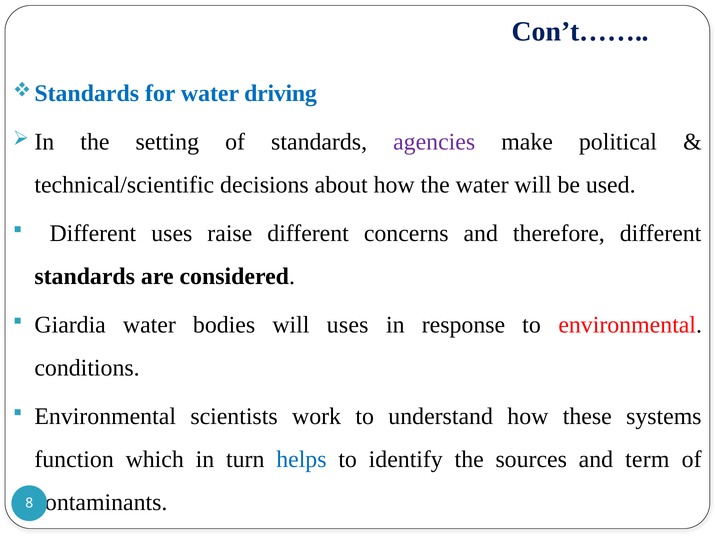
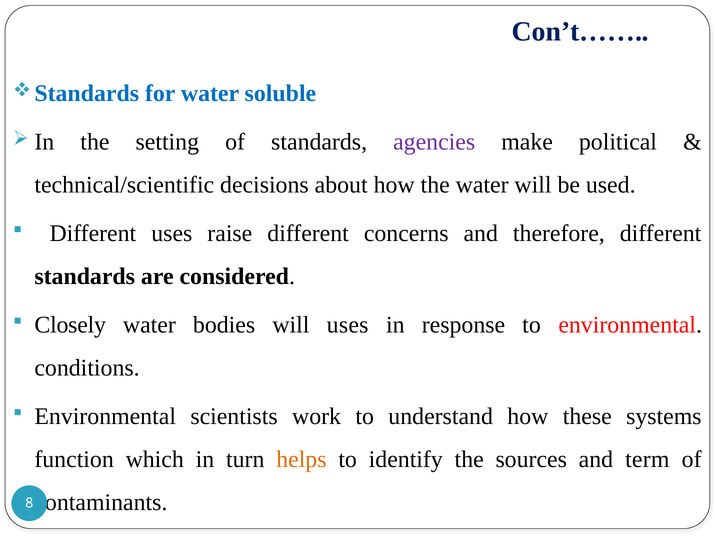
driving: driving -> soluble (280, 93)
Giardia: Giardia -> Closely (70, 325)
helps colour: blue -> orange (301, 460)
